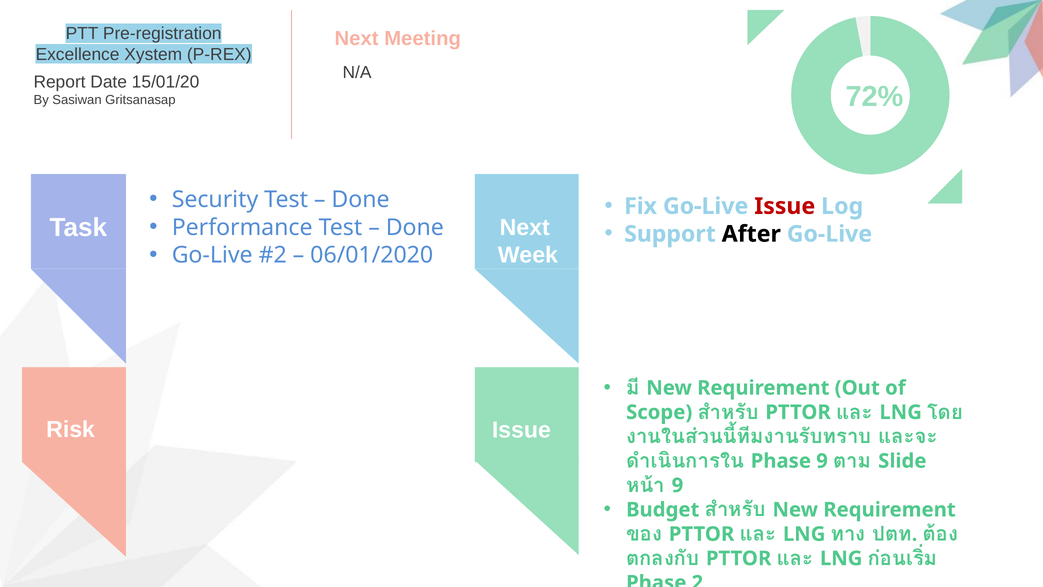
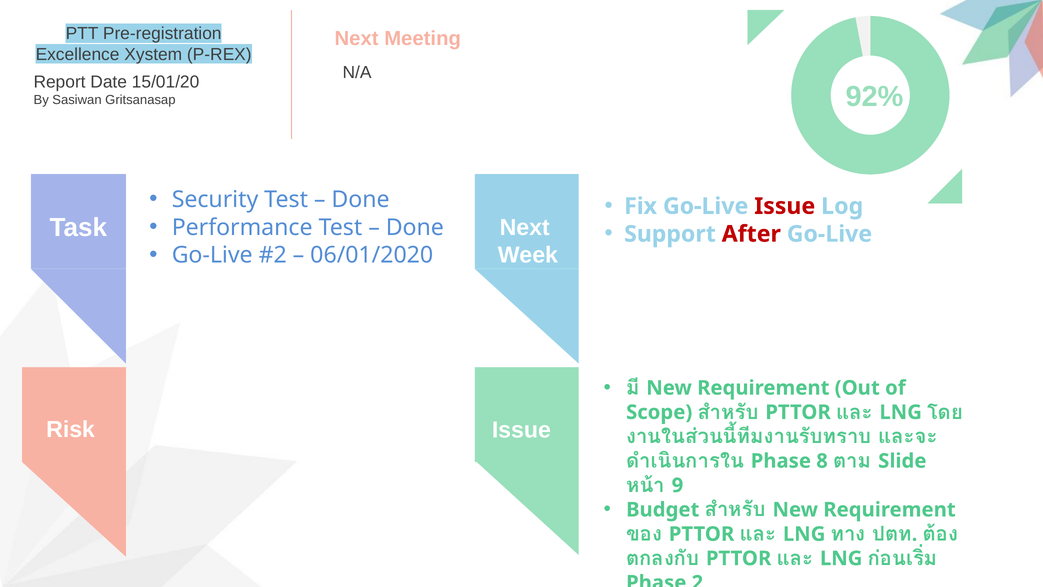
72%: 72% -> 92% (875, 96)
After colour: black -> red (751, 234)
Phase 9: 9 -> 8 (822, 461)
